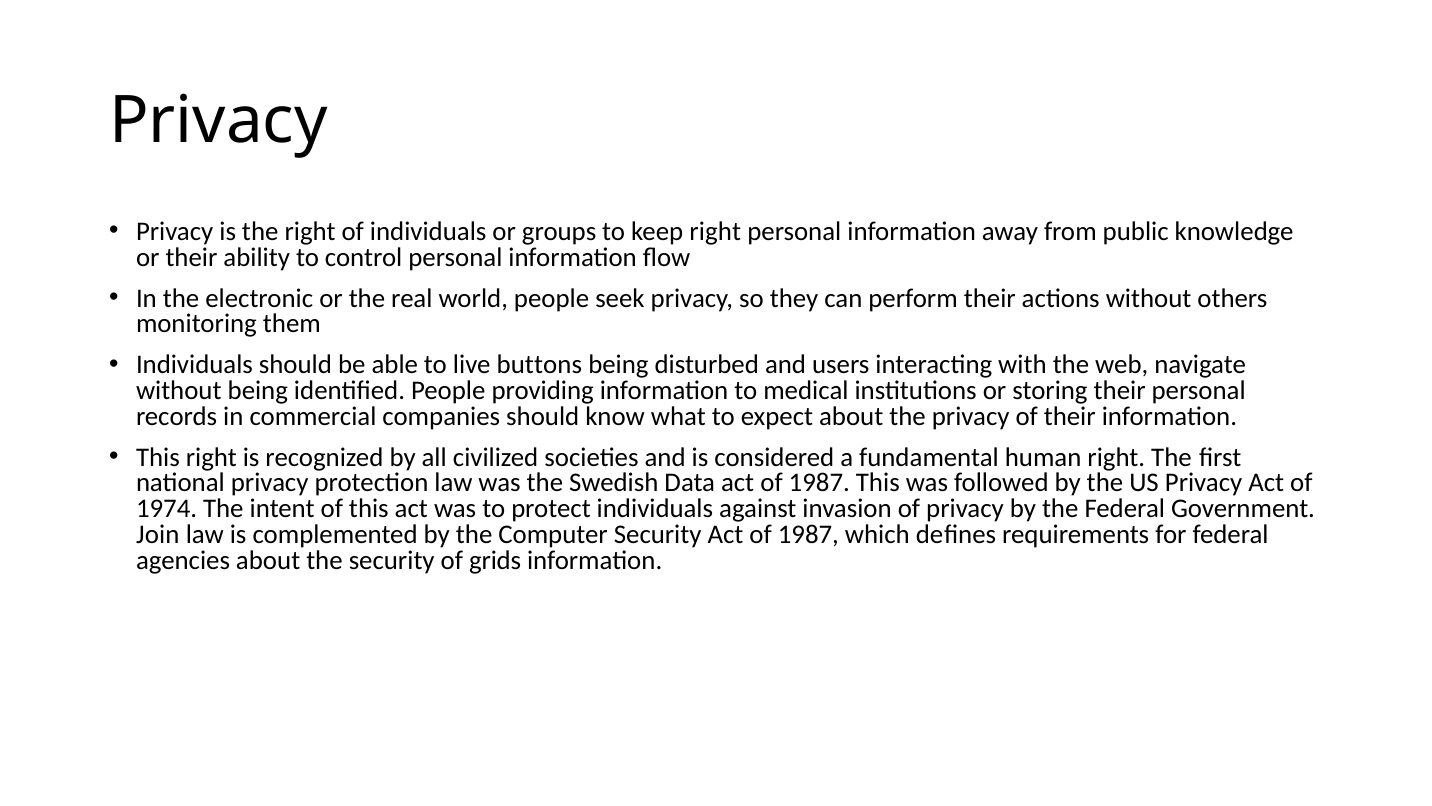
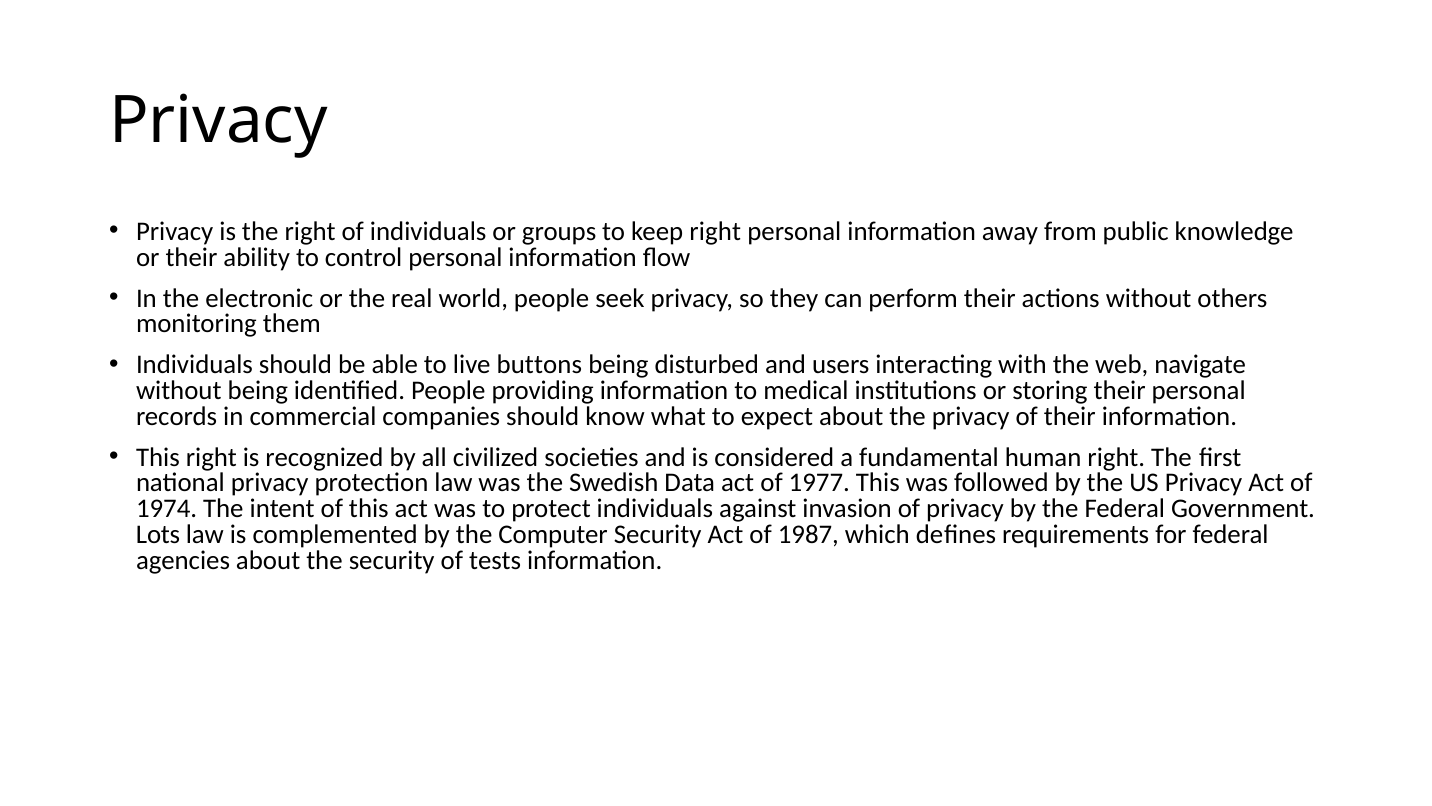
Data act of 1987: 1987 -> 1977 (819, 483)
Join: Join -> Lots (158, 534)
grids: grids -> tests (495, 560)
